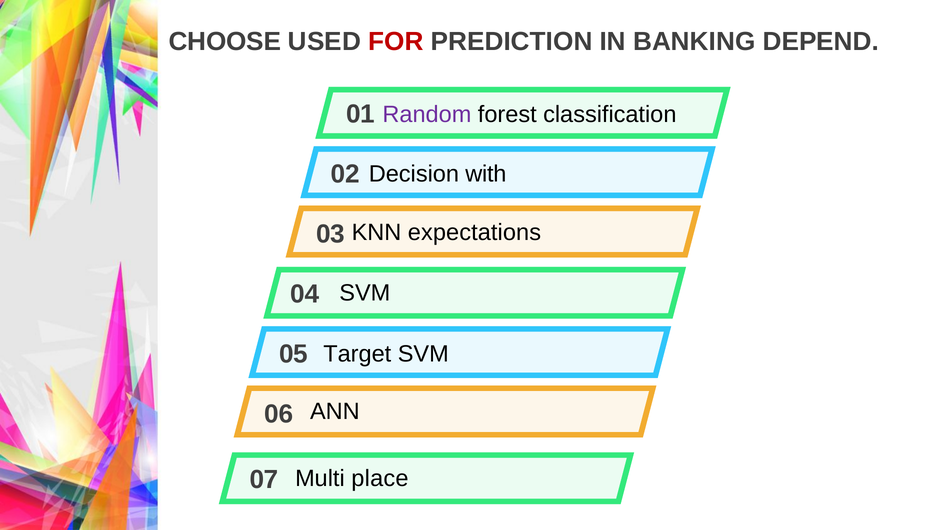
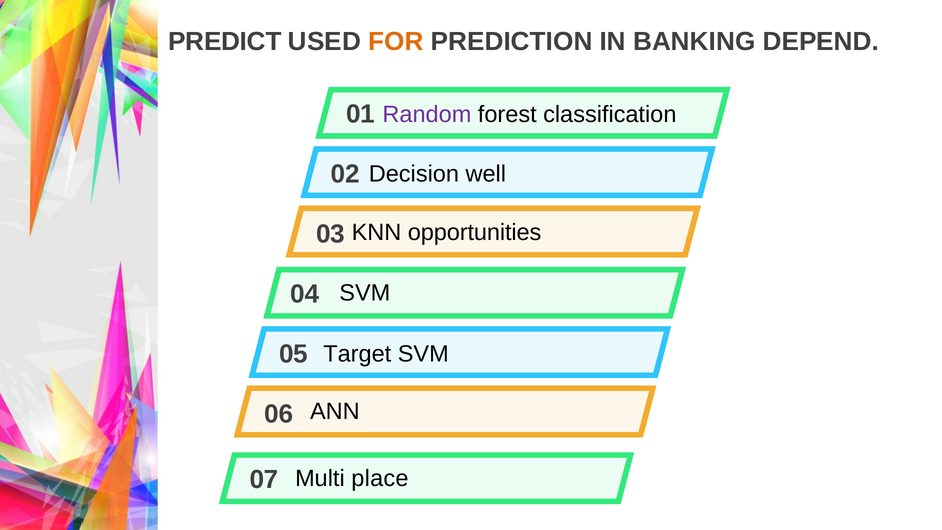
CHOOSE: CHOOSE -> PREDICT (225, 42)
FOR colour: red -> orange (396, 42)
with: with -> well (486, 174)
expectations: expectations -> opportunities (475, 232)
